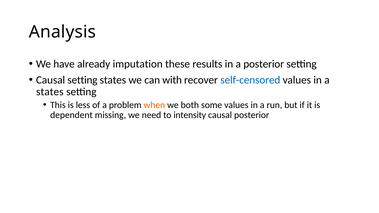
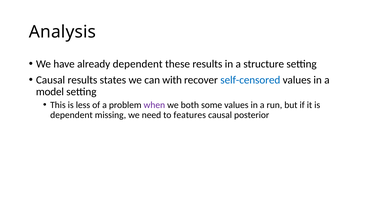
already imputation: imputation -> dependent (138, 64)
a posterior: posterior -> structure (264, 64)
Causal setting: setting -> results (82, 80)
states: states -> model (50, 92)
when colour: orange -> purple (154, 105)
intensity: intensity -> features (190, 115)
